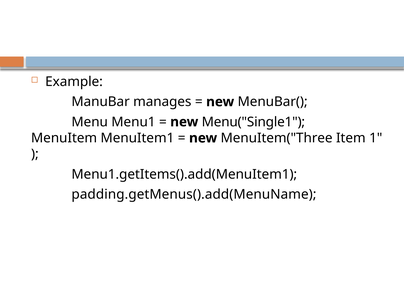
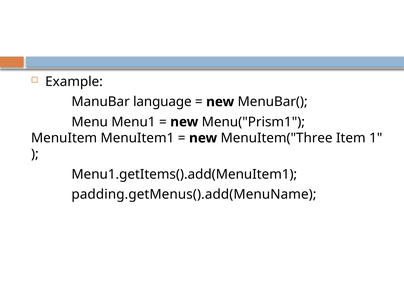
manages: manages -> language (162, 102)
Menu("Single1: Menu("Single1 -> Menu("Prism1 (253, 122)
